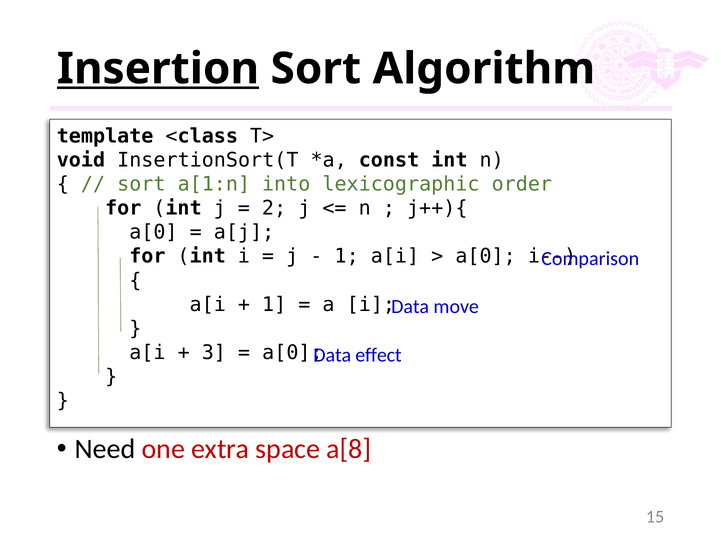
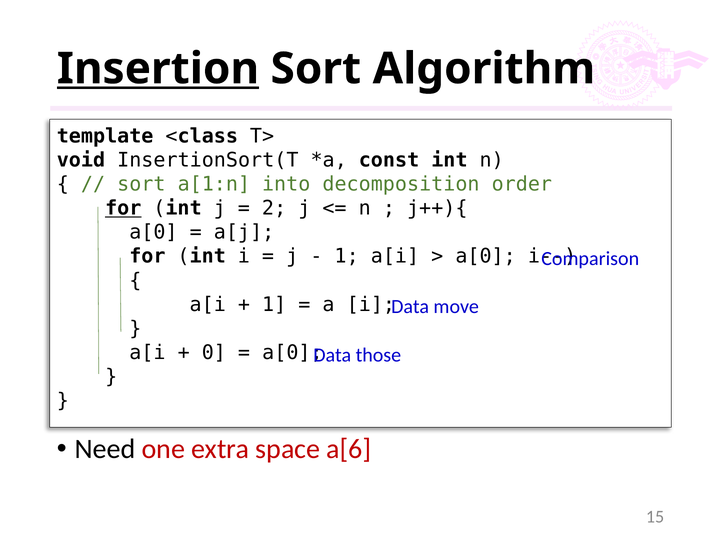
lexicographic: lexicographic -> decomposition (401, 184)
for underline: none -> present (123, 208)
3: 3 -> 0 (214, 352)
effect: effect -> those (378, 355)
a[8: a[8 -> a[6 (349, 449)
